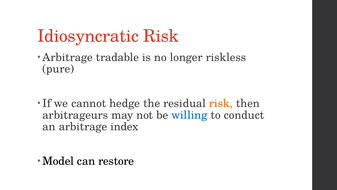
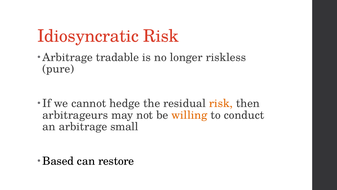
willing colour: blue -> orange (189, 115)
index: index -> small (124, 126)
Model: Model -> Based (58, 161)
